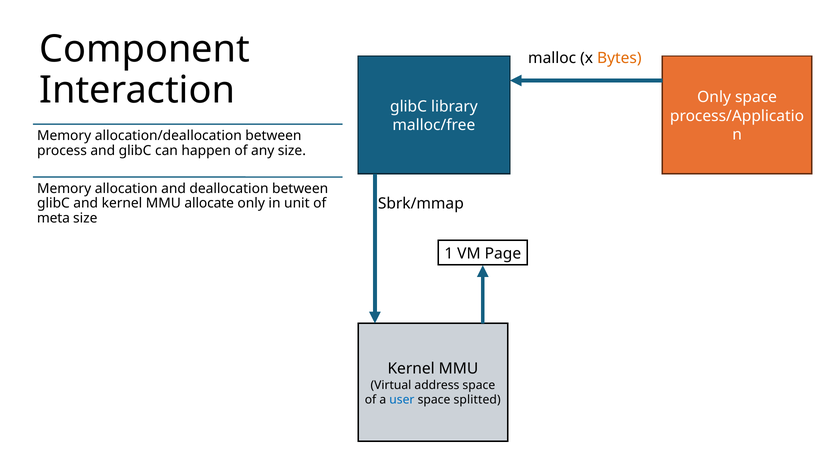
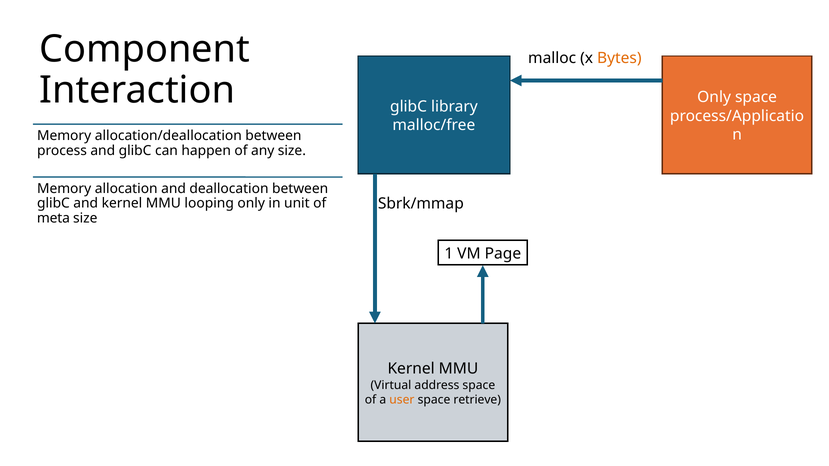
allocate: allocate -> looping (209, 204)
user colour: blue -> orange (402, 400)
splitted: splitted -> retrieve (477, 400)
